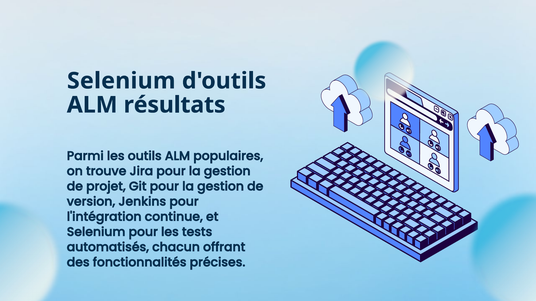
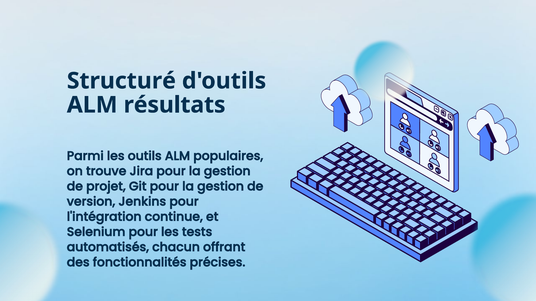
Selenium: Selenium -> Structuré (121, 81)
